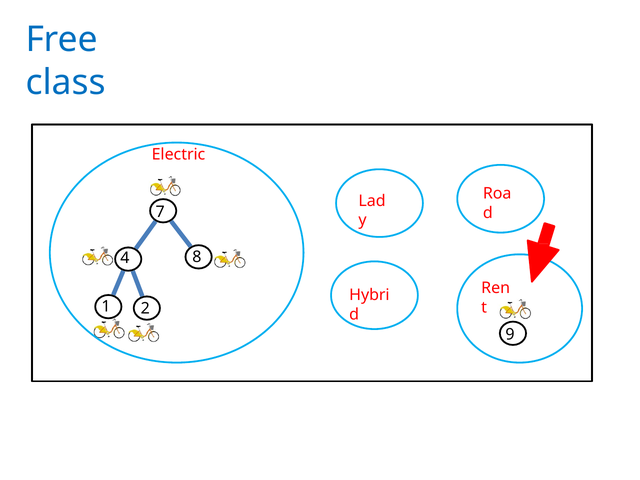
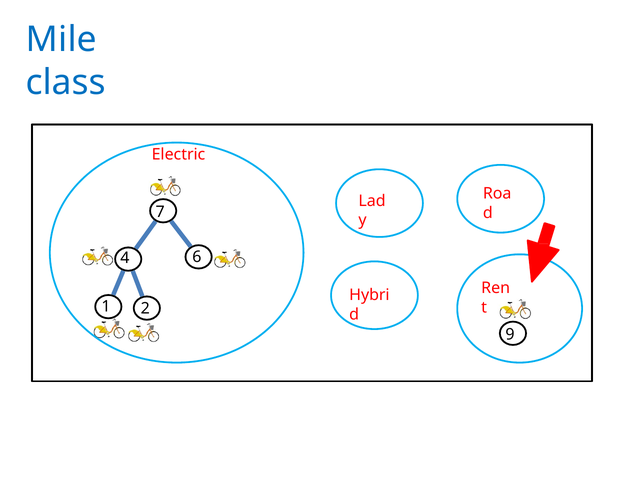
Free: Free -> Mile (61, 40)
8: 8 -> 6 (197, 257)
